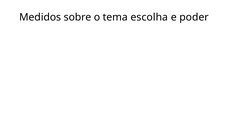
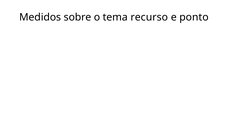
escolha: escolha -> recurso (149, 17)
poder: poder -> ponto (194, 17)
